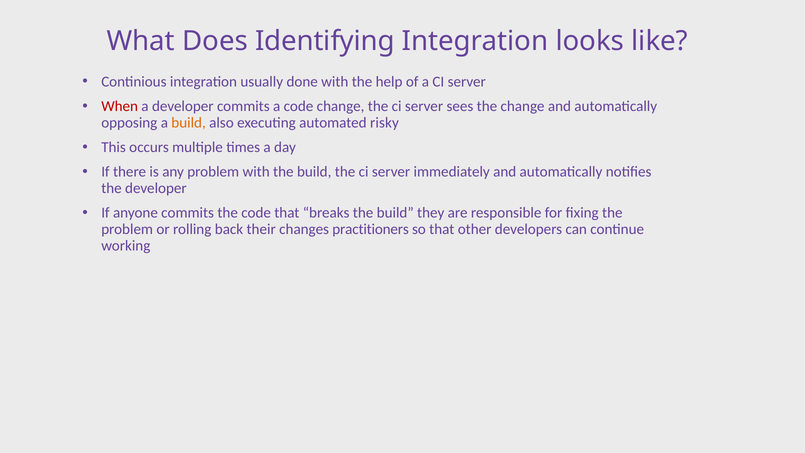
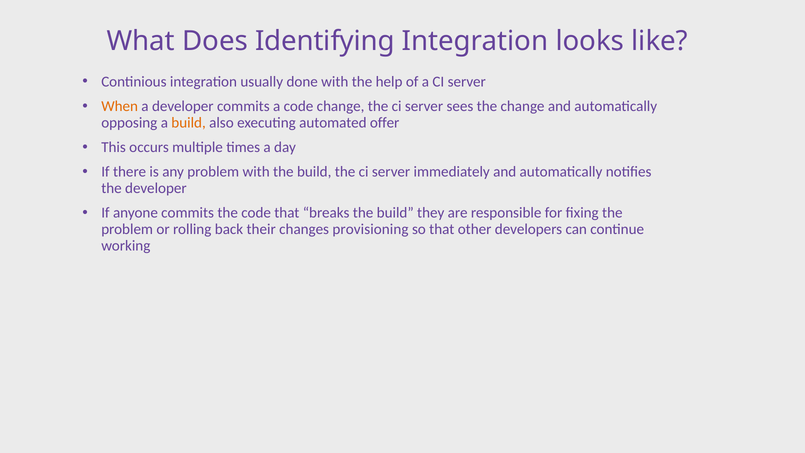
When colour: red -> orange (120, 106)
risky: risky -> offer (385, 122)
practitioners: practitioners -> provisioning (370, 229)
